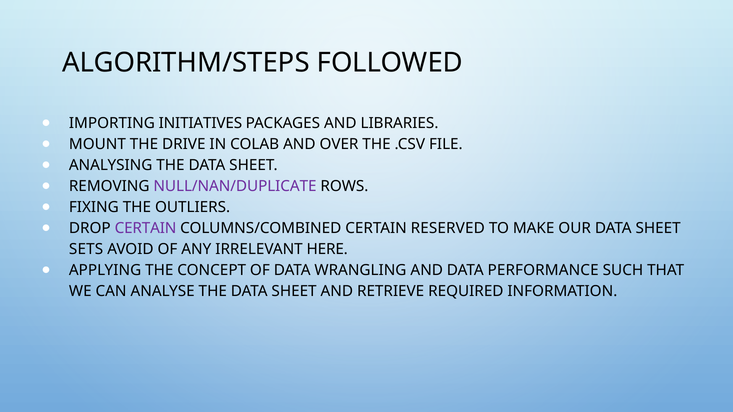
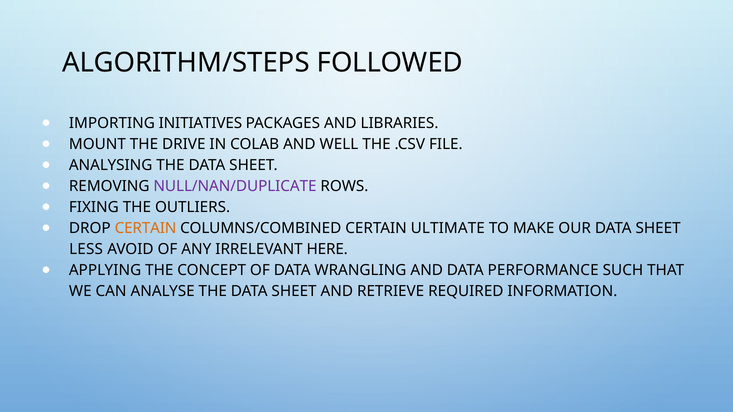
OVER: OVER -> WELL (339, 144)
CERTAIN colour: purple -> orange (146, 228)
RESERVED: RESERVED -> ULTIMATE (448, 228)
SETS: SETS -> LESS (86, 249)
